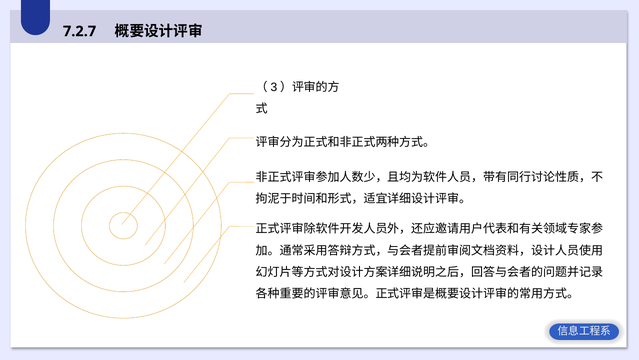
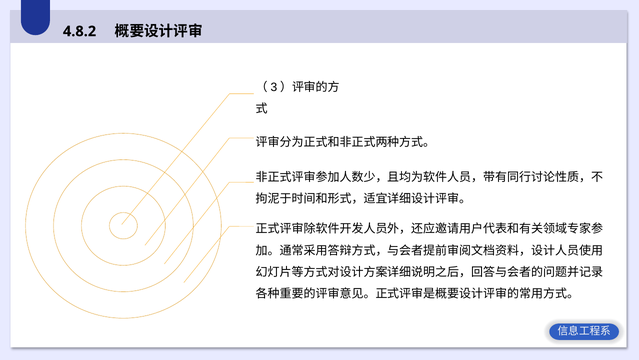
7.2.7: 7.2.7 -> 4.8.2 (80, 31)
